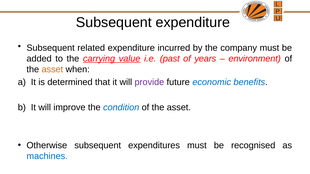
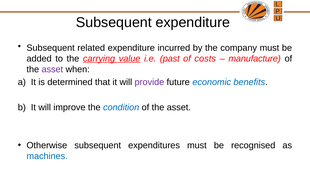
years: years -> costs (205, 59)
environment: environment -> manufacture (255, 59)
asset colour: orange -> purple (52, 70)
